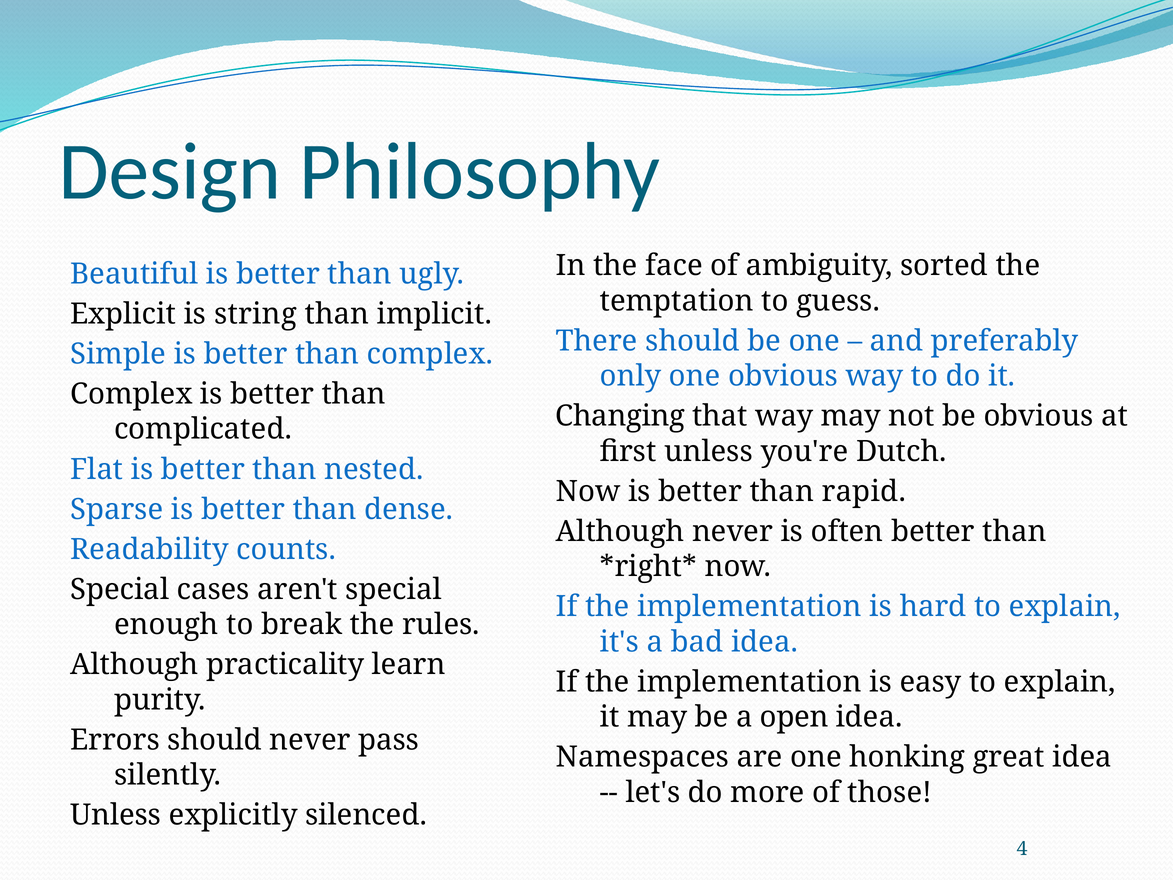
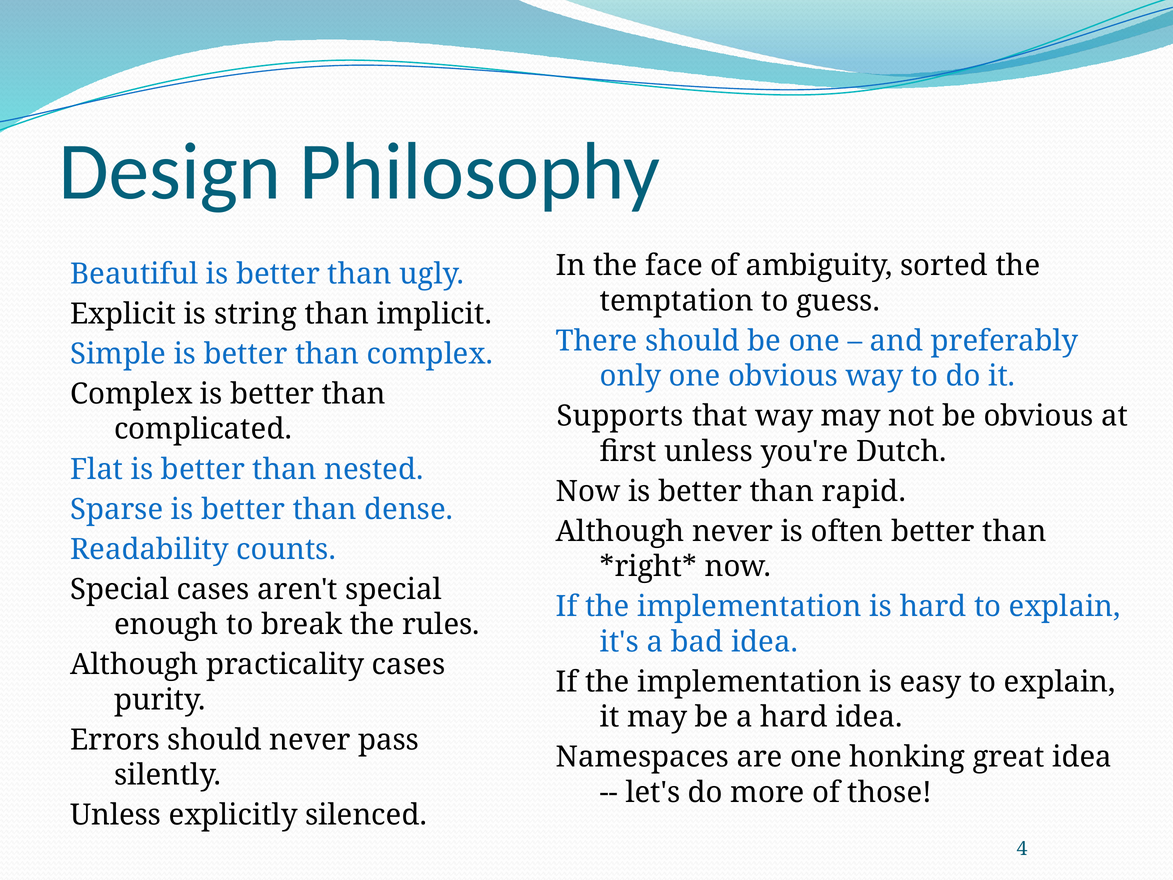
Changing: Changing -> Supports (620, 416)
practicality learn: learn -> cases (409, 665)
a open: open -> hard (794, 717)
